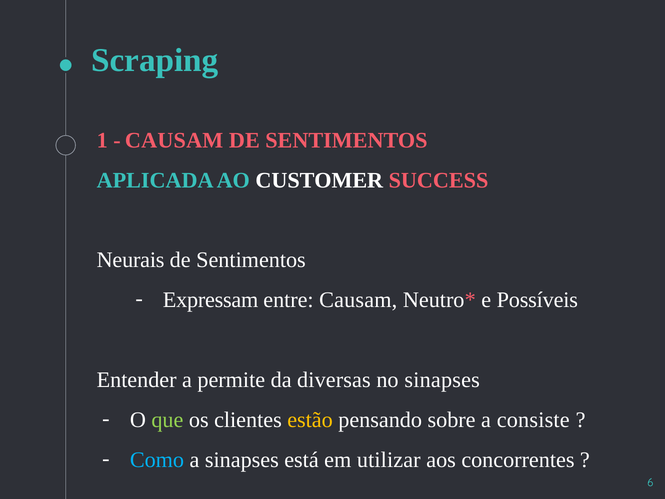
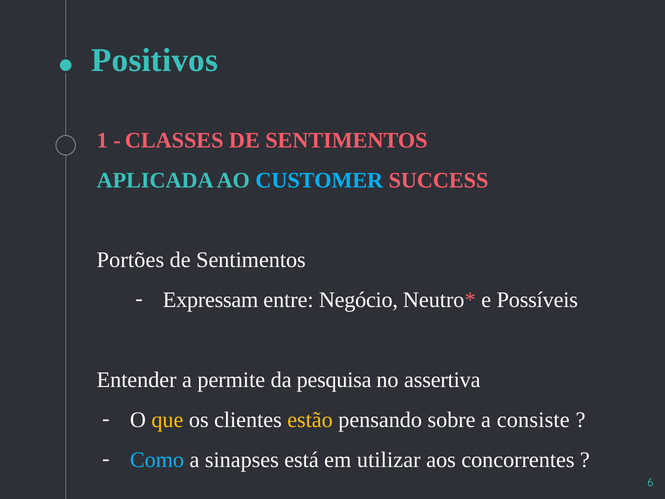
Scraping: Scraping -> Positivos (155, 60)
CAUSAM: CAUSAM -> CLASSES (174, 140)
CUSTOMER colour: white -> light blue (319, 180)
Neurais: Neurais -> Portões (130, 260)
entre Causam: Causam -> Negócio (358, 300)
diversas: diversas -> pesquisa (334, 380)
no sinapses: sinapses -> assertiva (442, 380)
que colour: light green -> yellow (167, 420)
